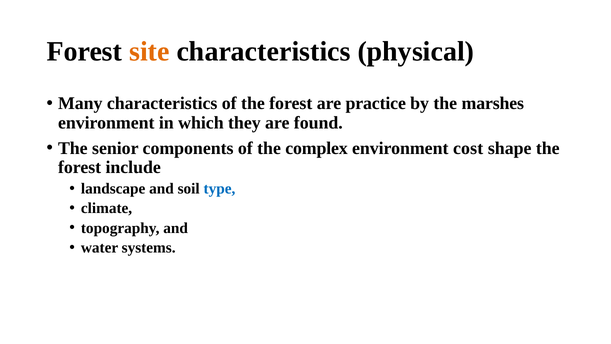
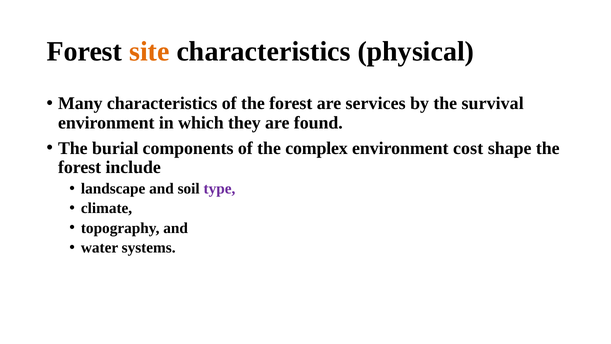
practice: practice -> services (376, 103)
marshes: marshes -> survival (493, 103)
senior: senior -> burial (115, 148)
type colour: blue -> purple (219, 188)
